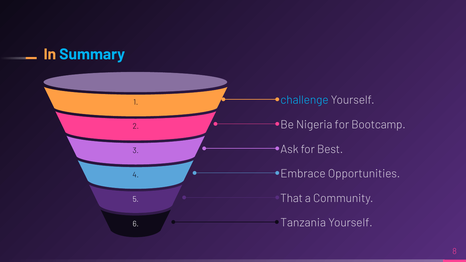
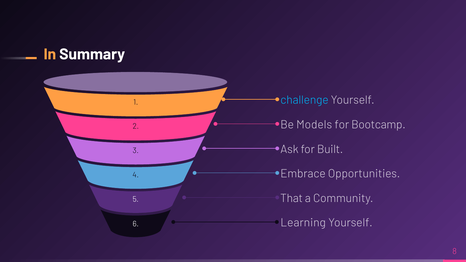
Summary colour: light blue -> white (92, 54)
Nigeria: Nigeria -> Models (314, 125)
Best: Best -> Built (330, 149)
Tanzania: Tanzania -> Learning (303, 223)
